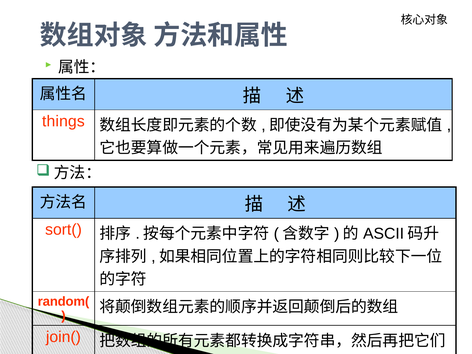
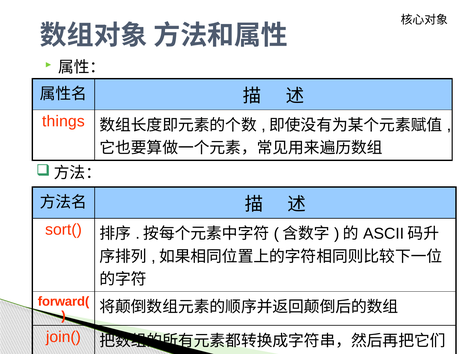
random(: random( -> forward( (64, 301)
